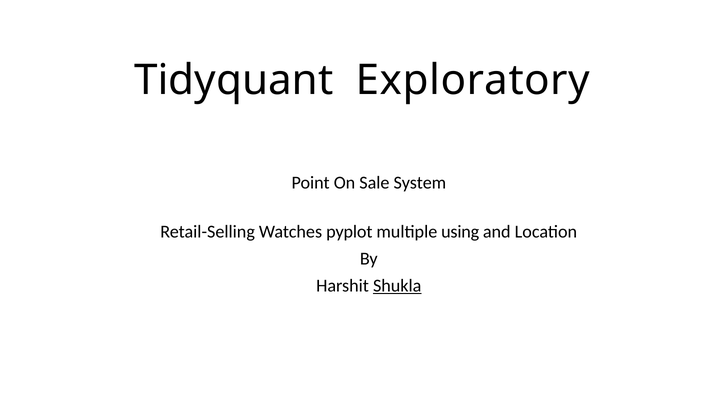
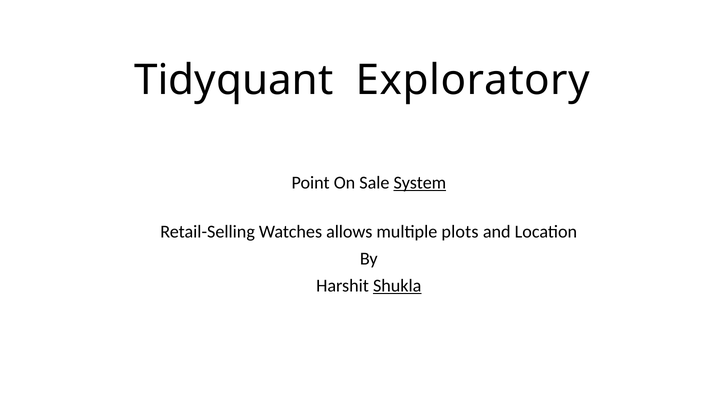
System underline: none -> present (420, 183)
pyplot: pyplot -> allows (349, 231)
using: using -> plots (460, 231)
